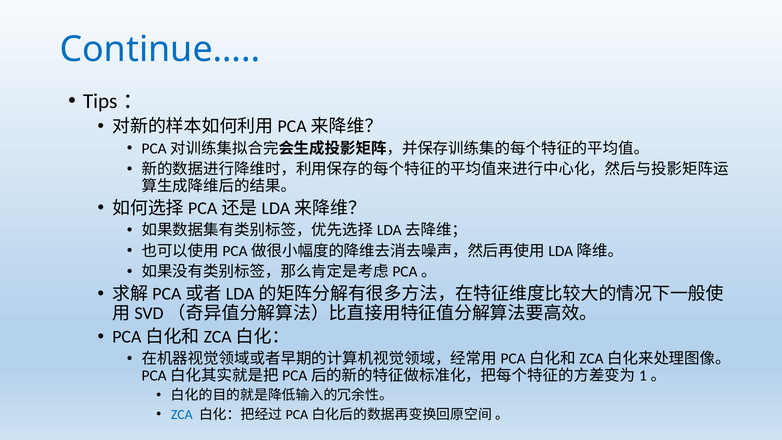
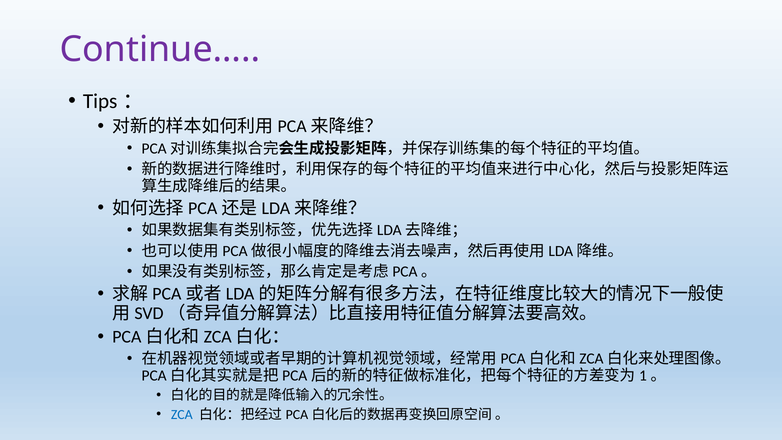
Continue… colour: blue -> purple (160, 49)
